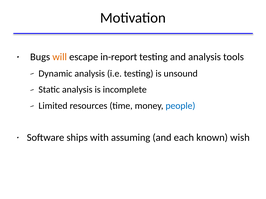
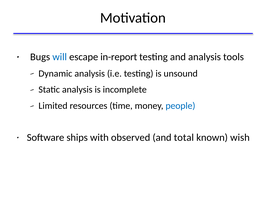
will colour: orange -> blue (60, 57)
assuming: assuming -> observed (131, 138)
each: each -> total (184, 138)
